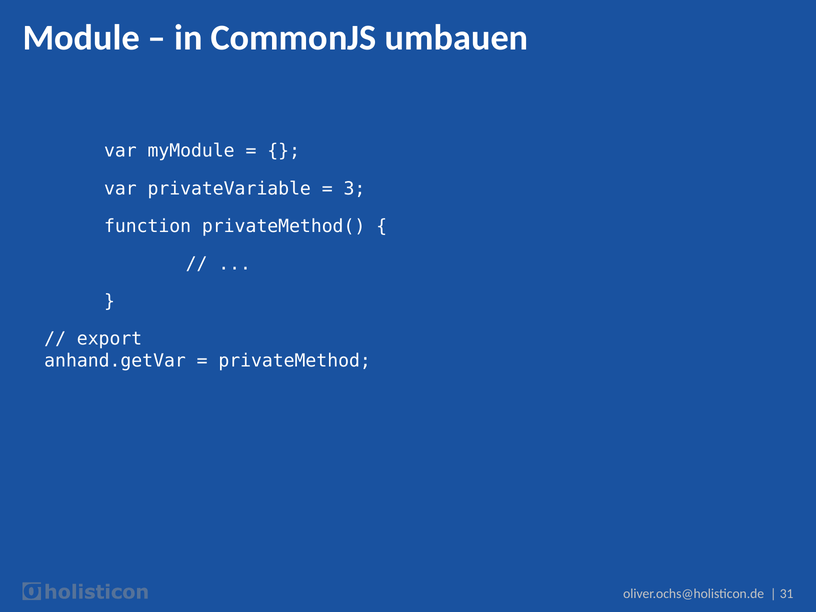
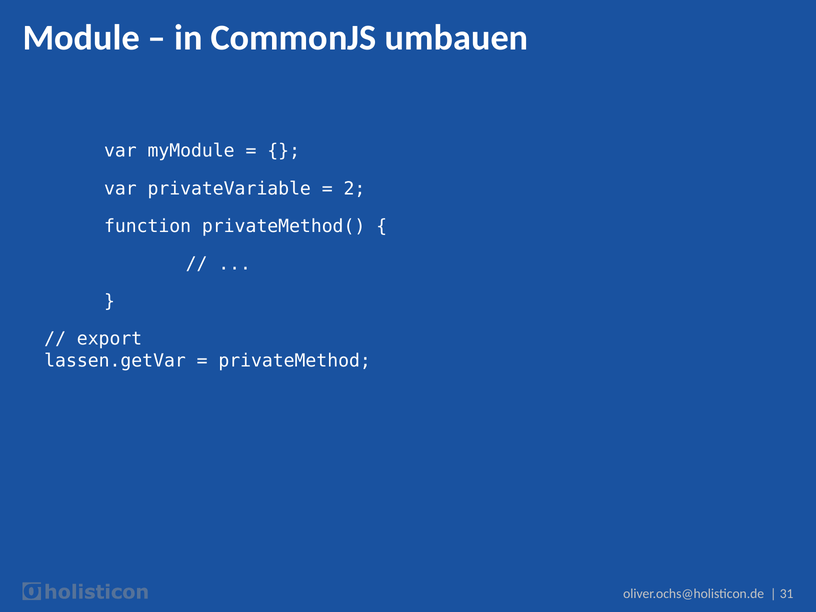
3: 3 -> 2 (354, 189)
anhand.getVar: anhand.getVar -> lassen.getVar (115, 361)
